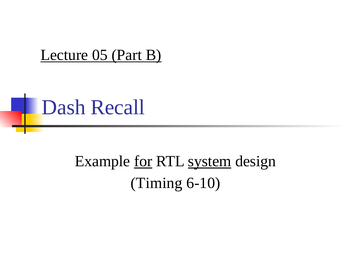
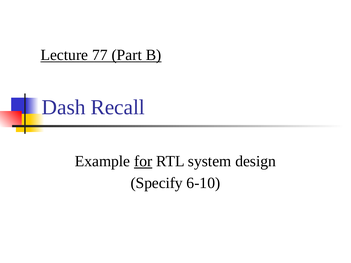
05: 05 -> 77 (100, 55)
system underline: present -> none (210, 161)
Timing: Timing -> Specify (157, 183)
